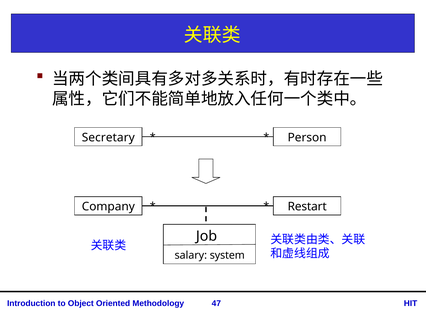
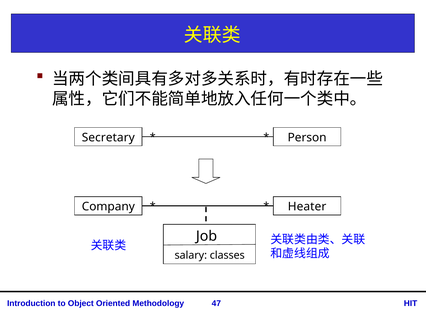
Restart: Restart -> Heater (307, 206)
system: system -> classes (227, 255)
